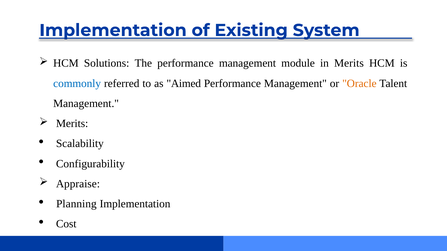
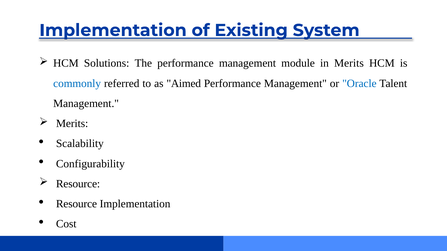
Oracle colour: orange -> blue (359, 84)
Appraise: Appraise -> Resource (78, 184)
Planning: Planning -> Resource (77, 204)
